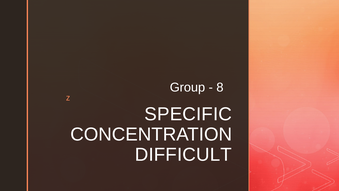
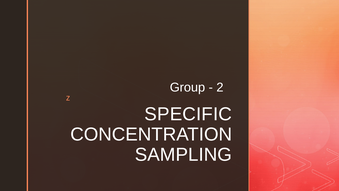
8: 8 -> 2 (220, 87)
DIFFICULT: DIFFICULT -> SAMPLING (183, 154)
